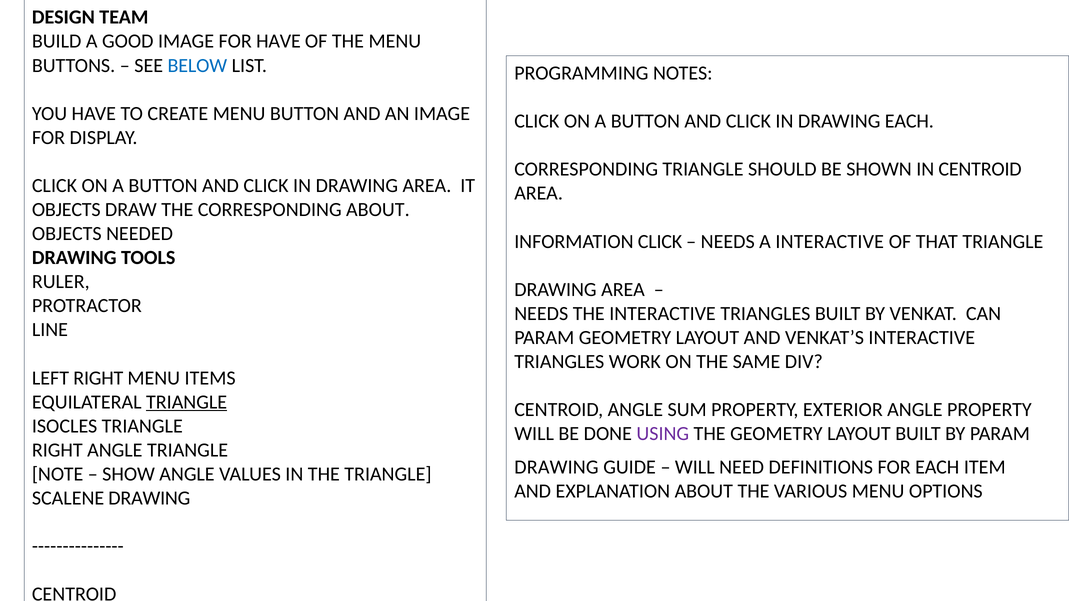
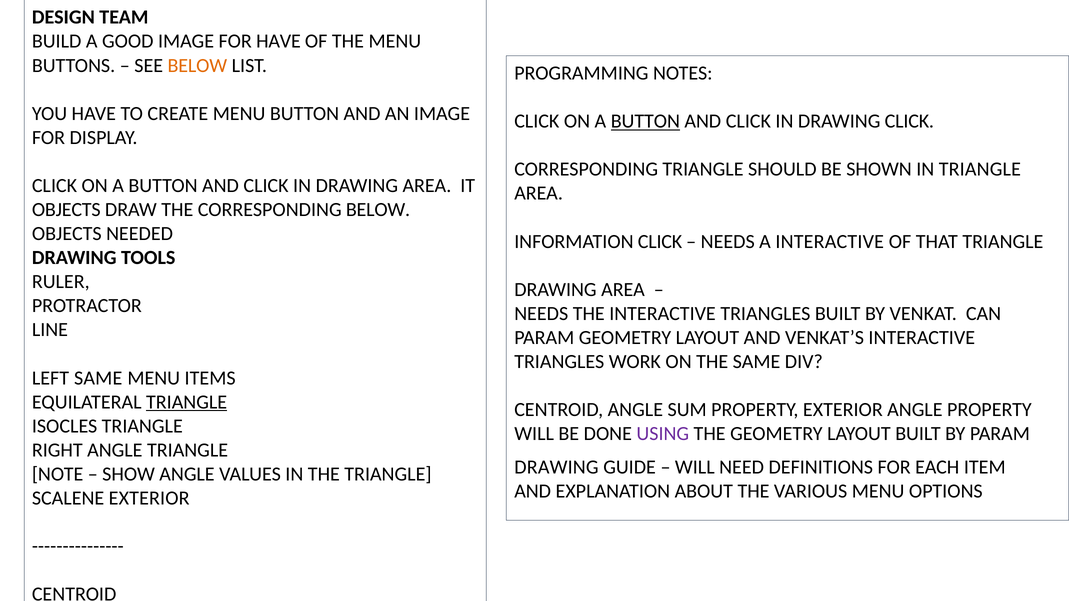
BELOW colour: blue -> orange (197, 65)
BUTTON underline: none -> present (645, 121)
DRAWING EACH: EACH -> CLICK (909, 121)
IN CENTROID: CENTROID -> TRIANGLE (980, 169)
CORRESPONDING ABOUT: ABOUT -> BELOW (378, 210)
LEFT RIGHT: RIGHT -> SAME (98, 378)
SCALENE DRAWING: DRAWING -> EXTERIOR (149, 498)
